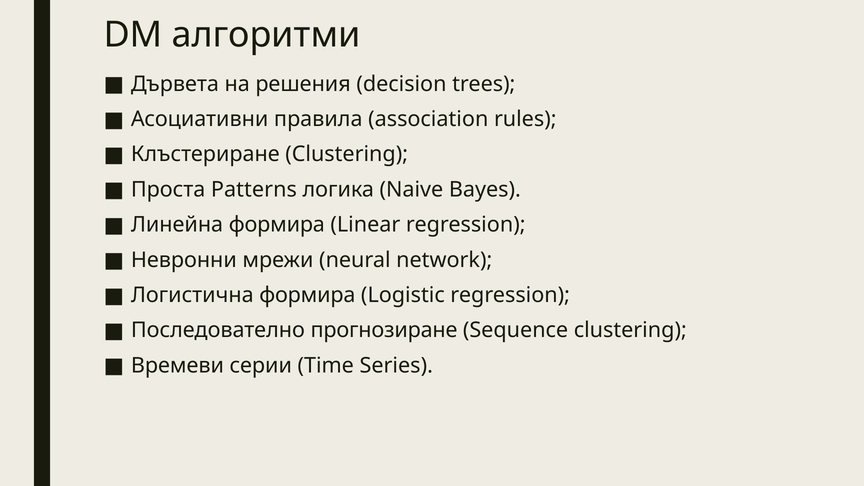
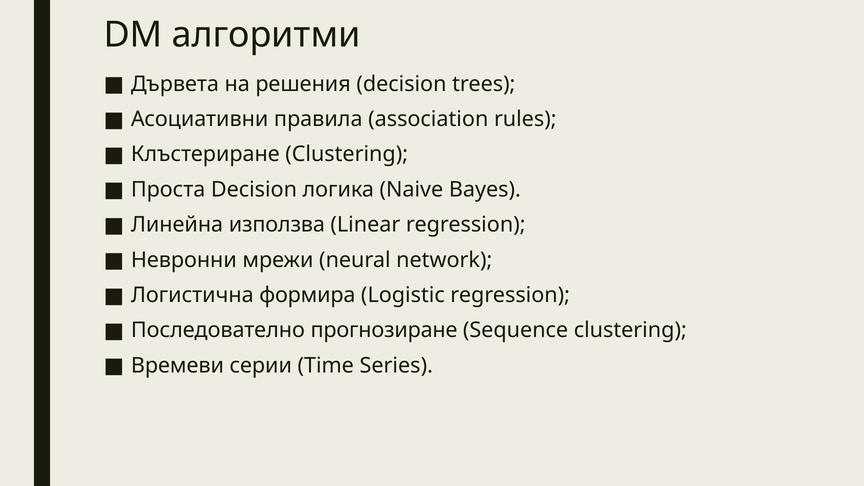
Проста Patterns: Patterns -> Decision (254, 190)
Линейна формира: формира -> използва (277, 225)
